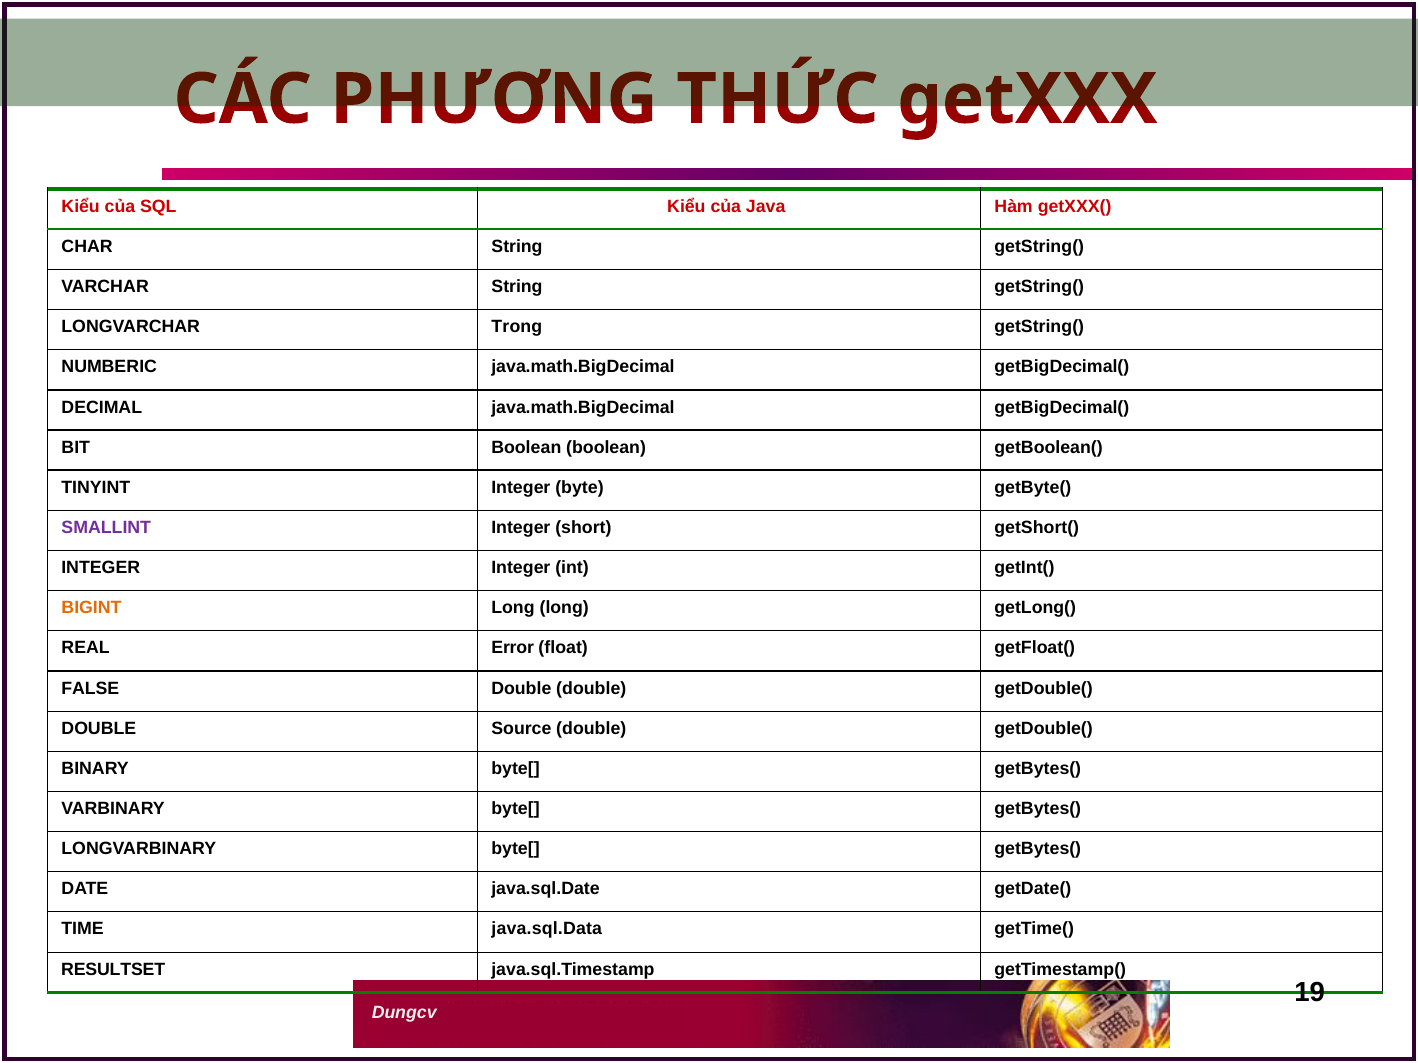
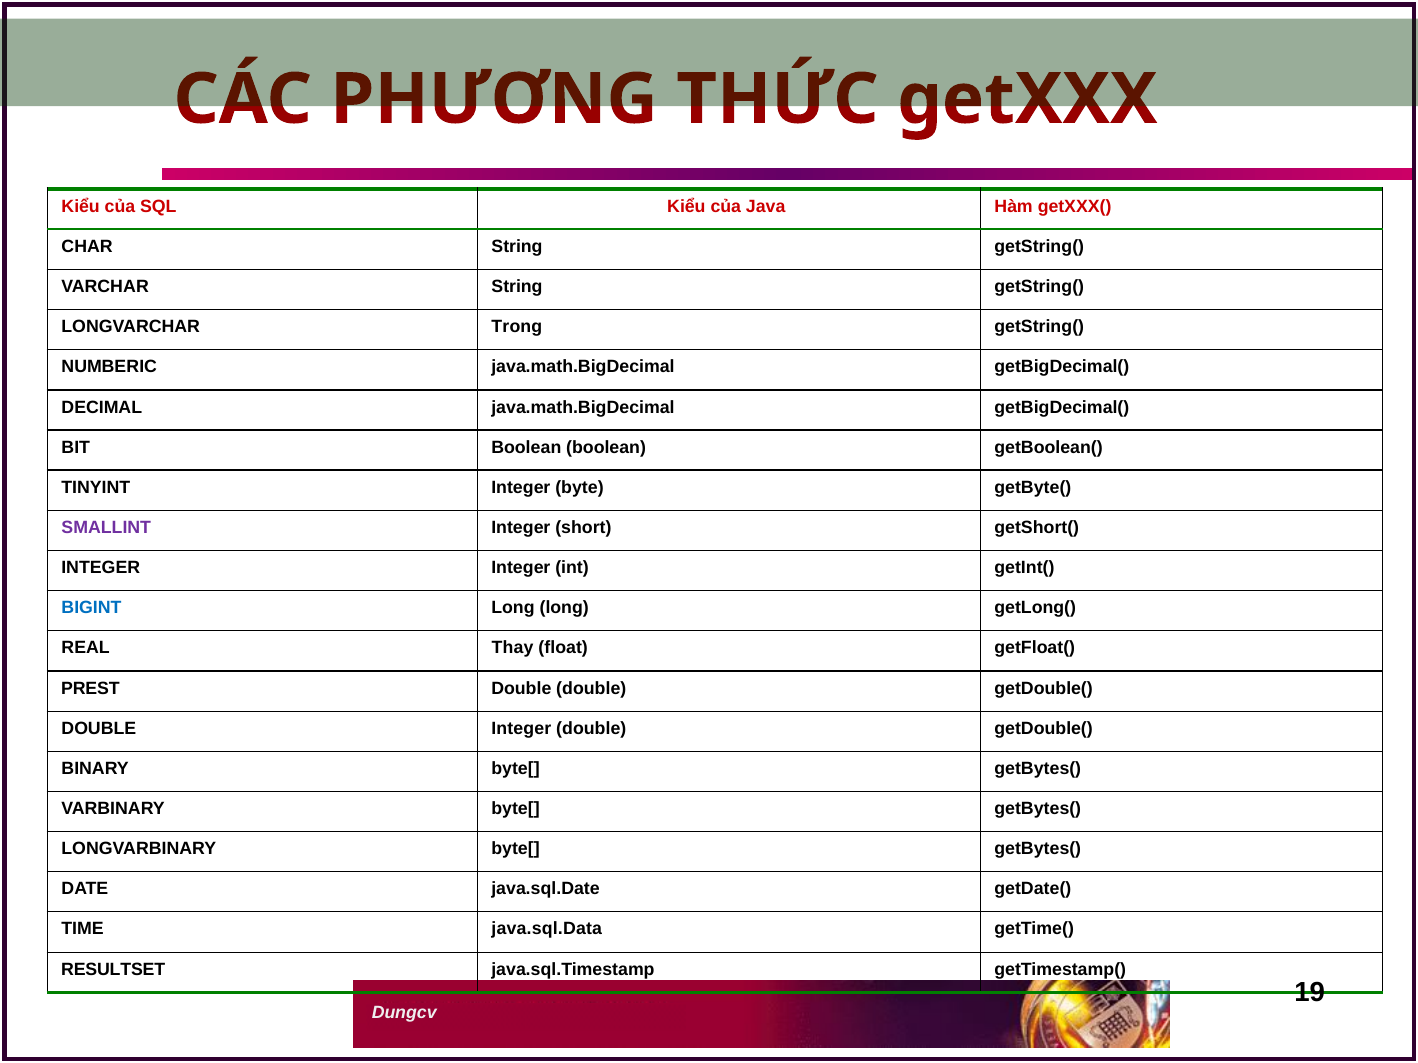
BIGINT colour: orange -> blue (91, 608)
Error: Error -> Thay (513, 648)
FALSE: FALSE -> PREST (90, 689)
DOUBLE Source: Source -> Integer (521, 729)
